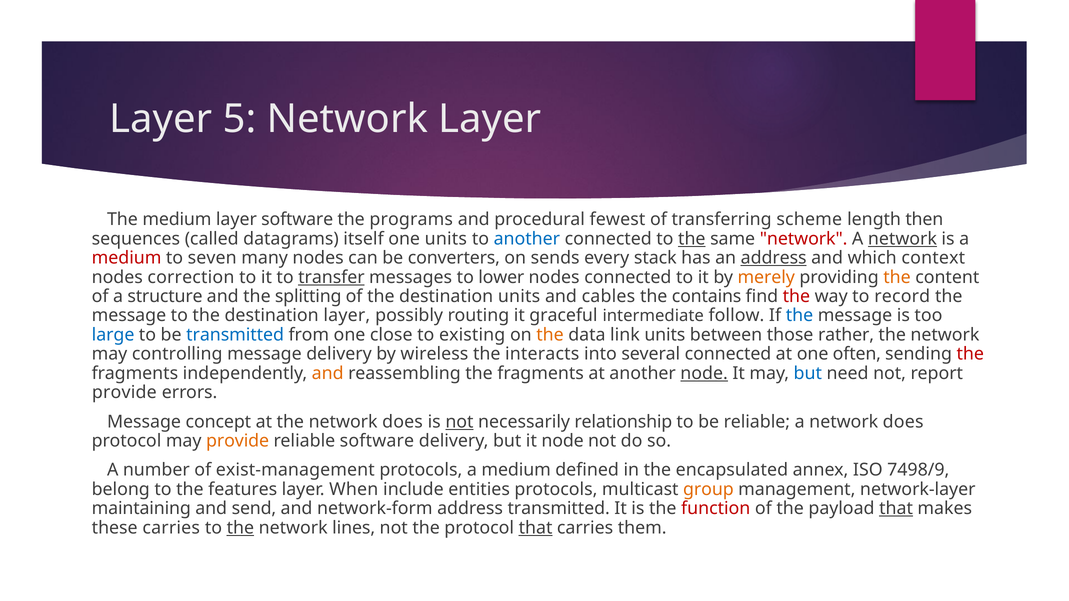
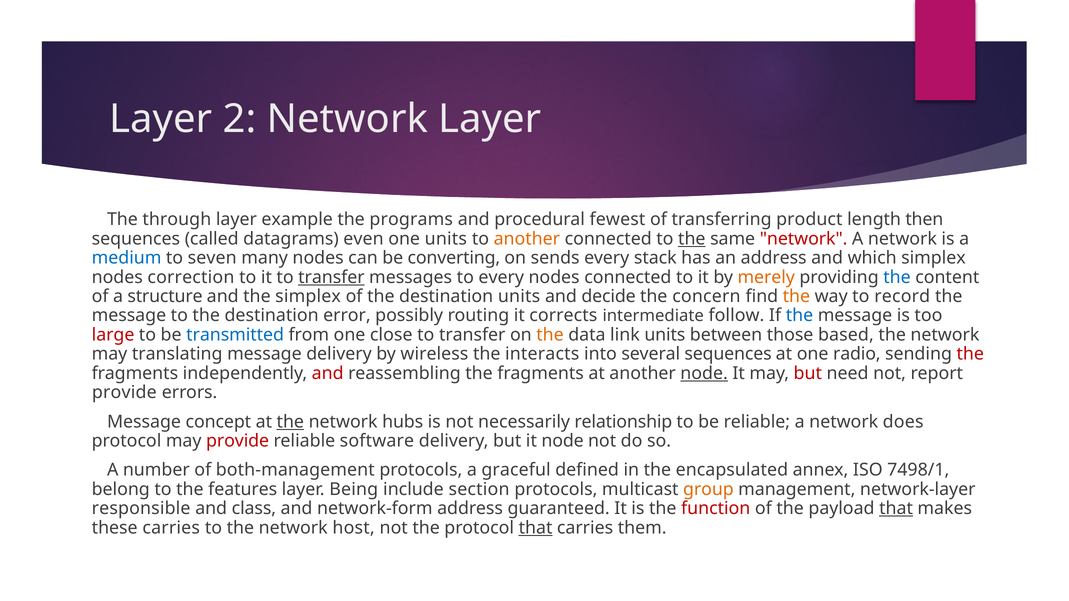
5: 5 -> 2 (240, 119)
The medium: medium -> through (177, 220)
layer software: software -> example (297, 220)
scheme: scheme -> product (809, 220)
itself: itself -> even (363, 239)
another colour: blue -> orange (527, 239)
network underline: present -> none (902, 239)
medium colour: red -> blue (127, 258)
converters: converters -> converting (454, 258)
address underline: present -> none (774, 258)
which context: context -> simplex (933, 258)
to lower: lower -> every (501, 277)
the colour: orange -> blue (897, 277)
the splitting: splitting -> simplex (308, 297)
cables: cables -> decide (609, 297)
contains: contains -> concern (706, 297)
the colour: red -> orange (796, 297)
destination layer: layer -> error (347, 316)
graceful: graceful -> corrects (563, 316)
large colour: blue -> red (113, 335)
existing: existing -> transfer (472, 335)
rather: rather -> based (846, 335)
controlling: controlling -> translating (177, 354)
several connected: connected -> sequences (728, 354)
often: often -> radio (857, 354)
and colour: orange -> red (328, 373)
but colour: blue -> red (808, 373)
the underline: none -> present (290, 422)
does: does -> hubs (403, 422)
not underline: present -> none (459, 422)
provide colour: orange -> red (238, 441)
exist-management: exist-management -> both-management (295, 470)
protocols a medium: medium -> graceful (516, 470)
7498/9: 7498/9 -> 7498/1 (918, 470)
When: When -> Being (354, 490)
entities: entities -> section (479, 490)
maintaining: maintaining -> responsible (141, 509)
send: send -> class (254, 509)
address transmitted: transmitted -> guaranteed (559, 509)
the underline: present -> none (240, 528)
lines: lines -> host (354, 528)
